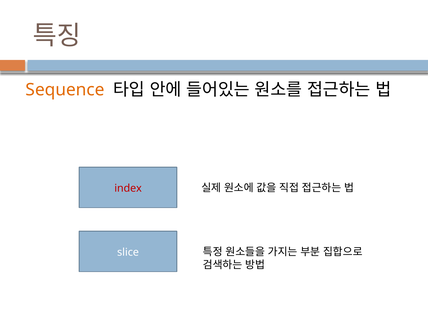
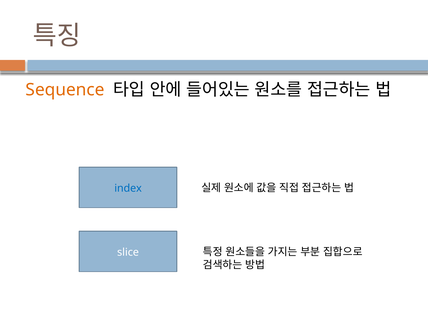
index colour: red -> blue (128, 188)
